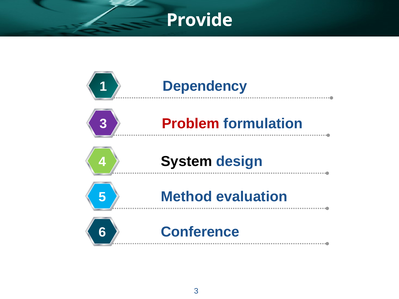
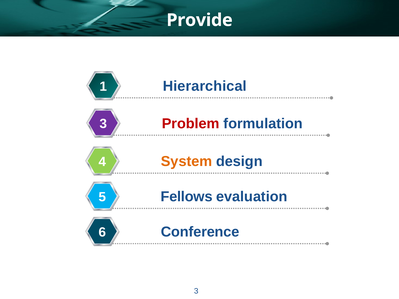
Dependency: Dependency -> Hierarchical (205, 86)
System colour: black -> orange (187, 162)
Method: Method -> Fellows (187, 197)
